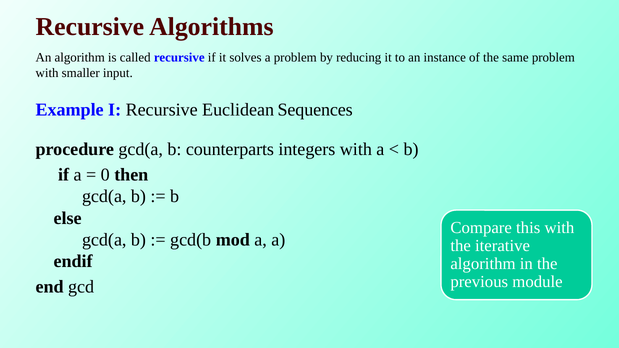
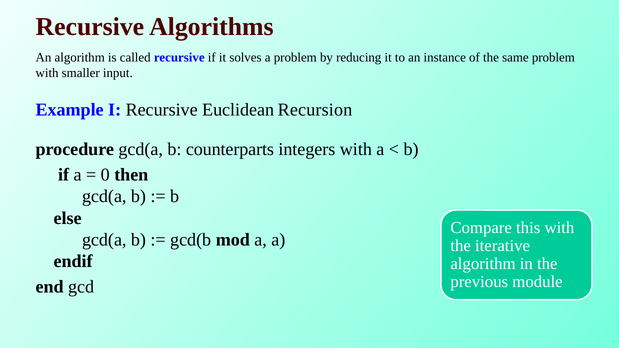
Sequences: Sequences -> Recursion (315, 110)
